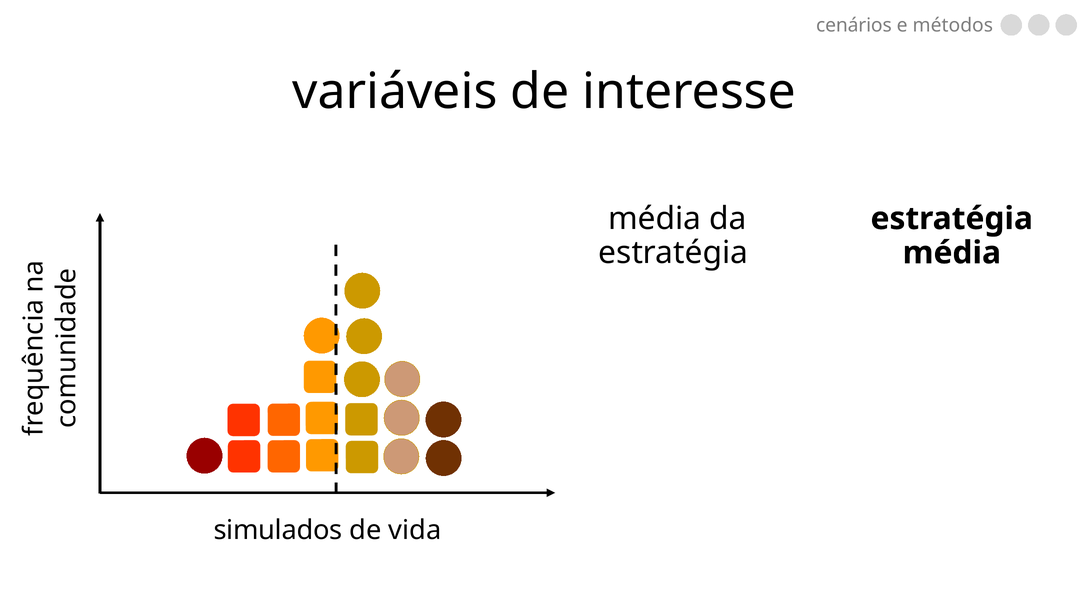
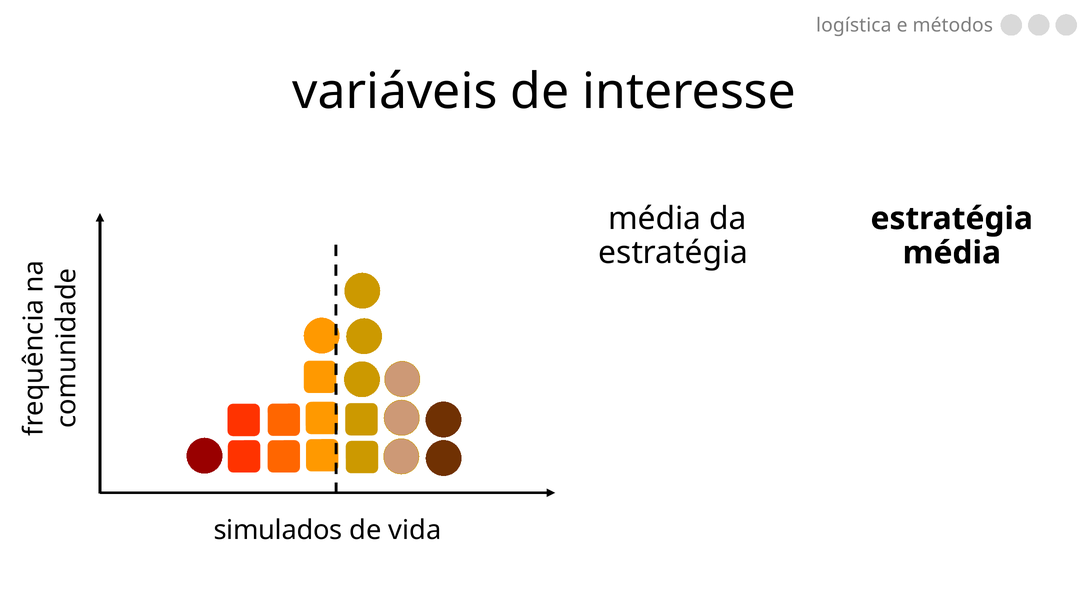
cenários: cenários -> logística (854, 26)
